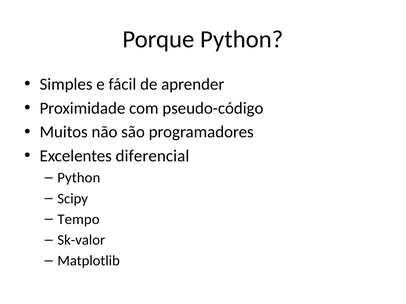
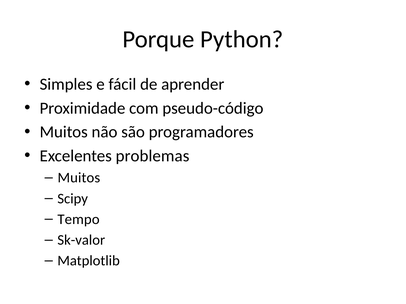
diferencial: diferencial -> problemas (153, 156)
Python: Python -> Muitos (79, 178)
